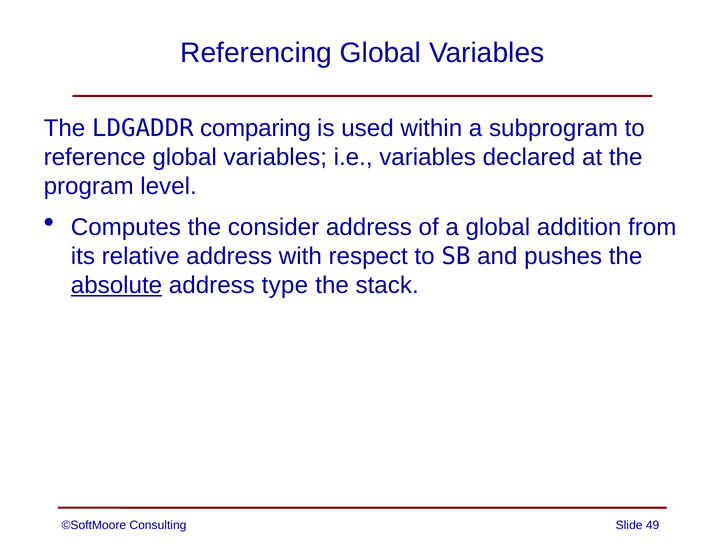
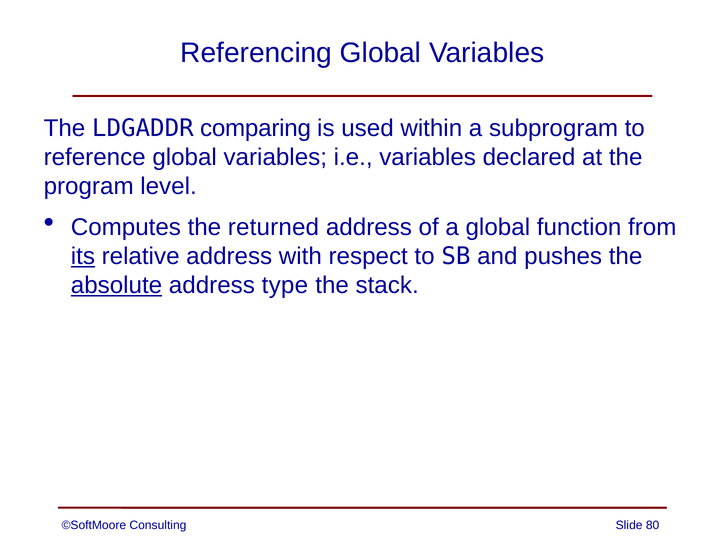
consider: consider -> returned (273, 227)
addition: addition -> function (579, 227)
its underline: none -> present (83, 256)
49: 49 -> 80 (653, 525)
